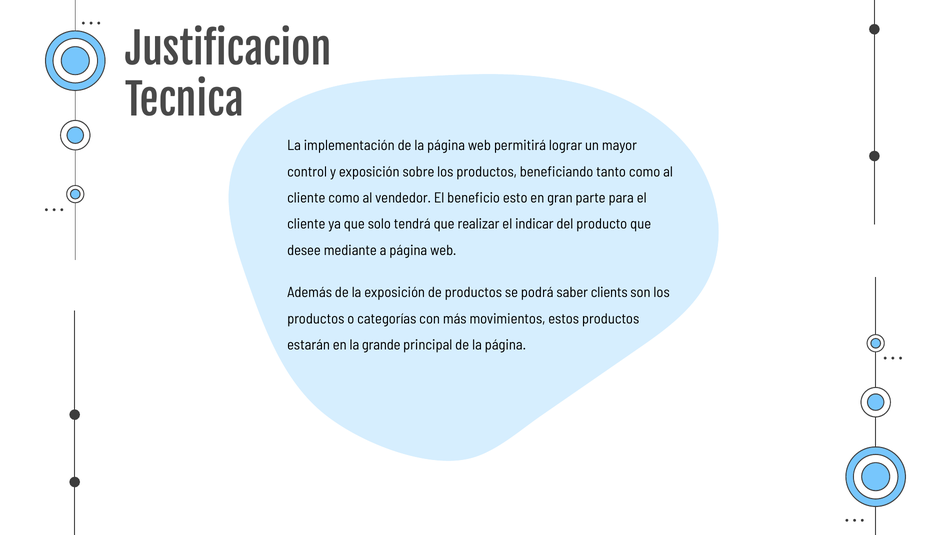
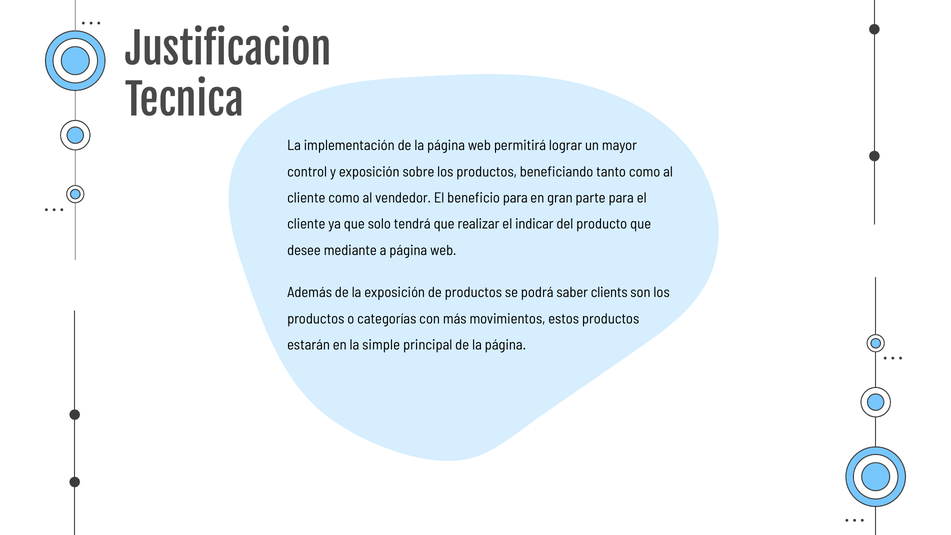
beneficio esto: esto -> para (515, 198)
grande: grande -> simple (381, 345)
